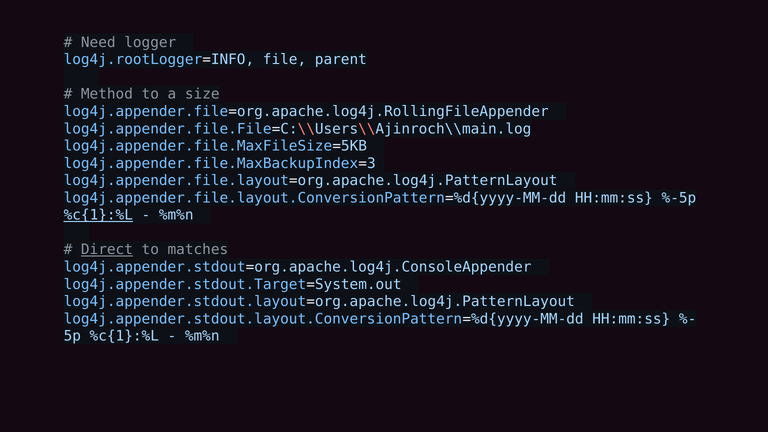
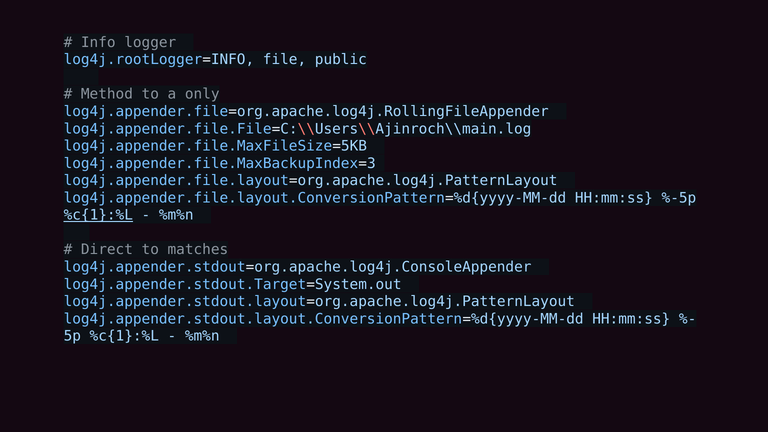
Need: Need -> Info (98, 42)
parent: parent -> public (341, 60)
size: size -> only (202, 94)
Direct underline: present -> none (107, 250)
